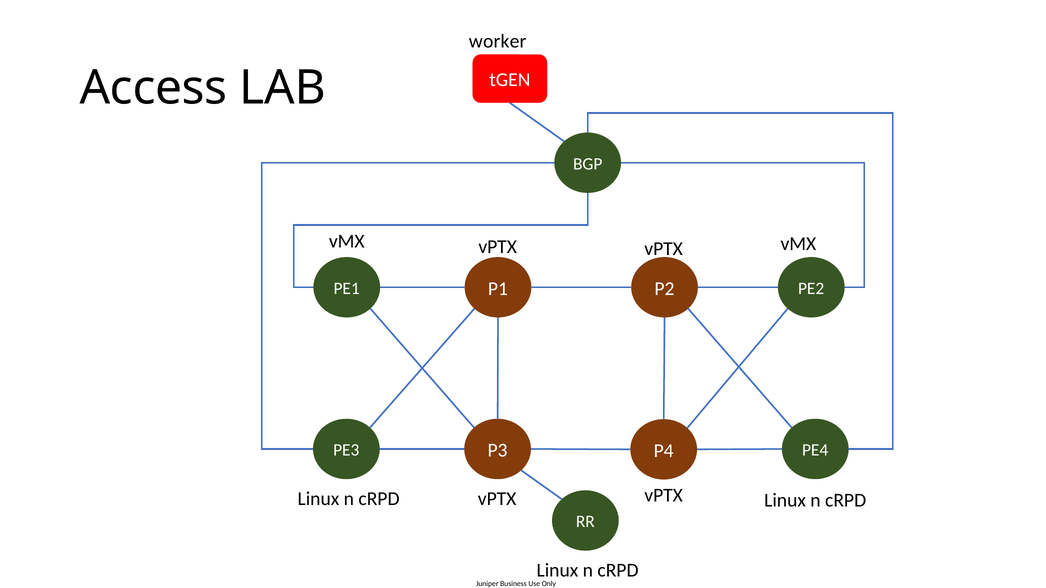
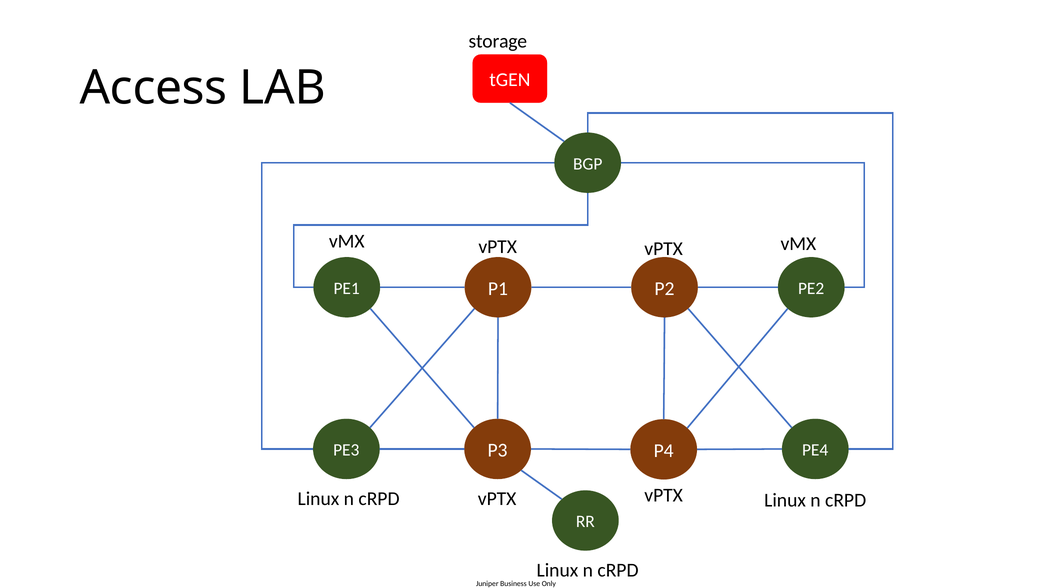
worker: worker -> storage (498, 41)
